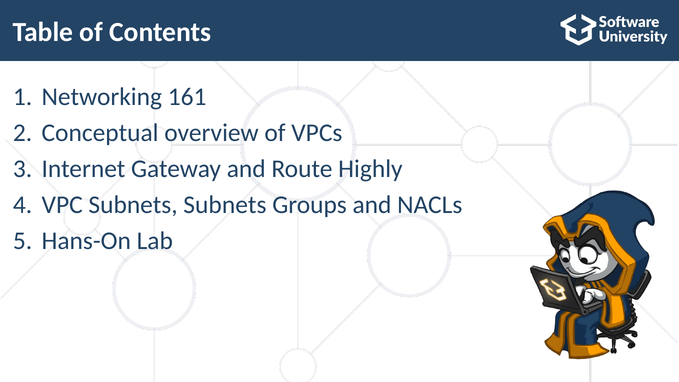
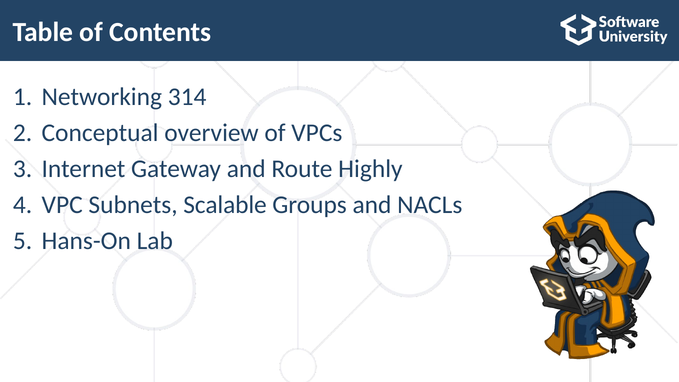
161: 161 -> 314 (187, 97)
Subnets Subnets: Subnets -> Scalable (225, 205)
